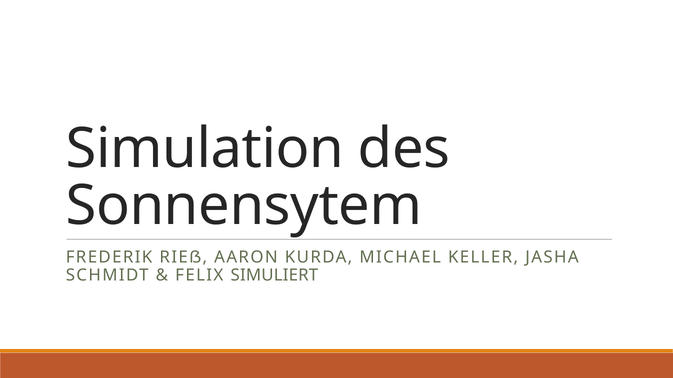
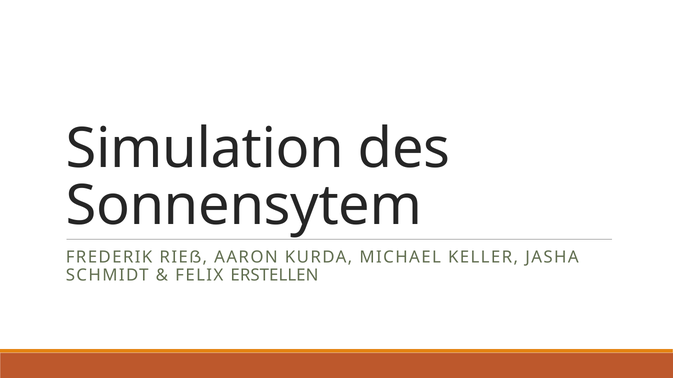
SIMULIERT: SIMULIERT -> ERSTELLEN (274, 276)
